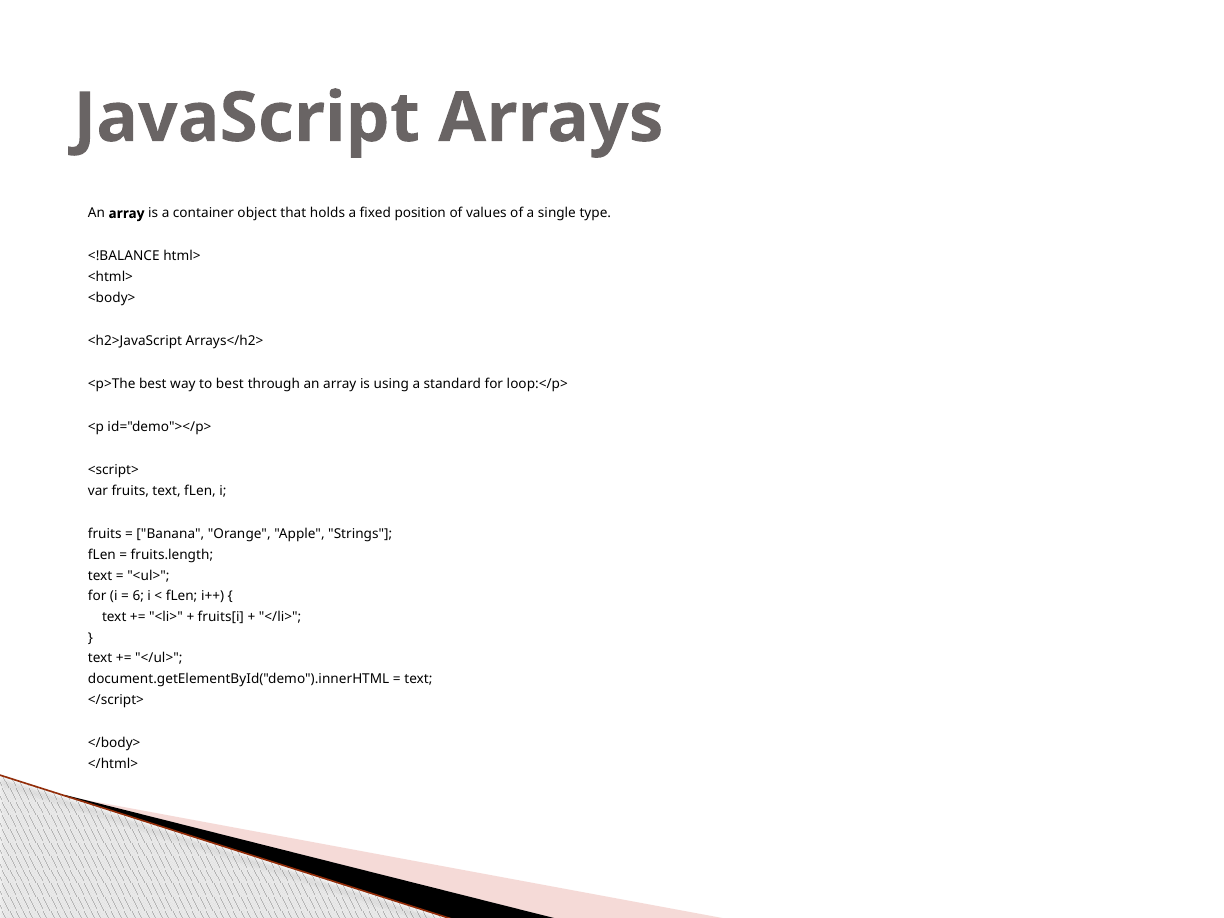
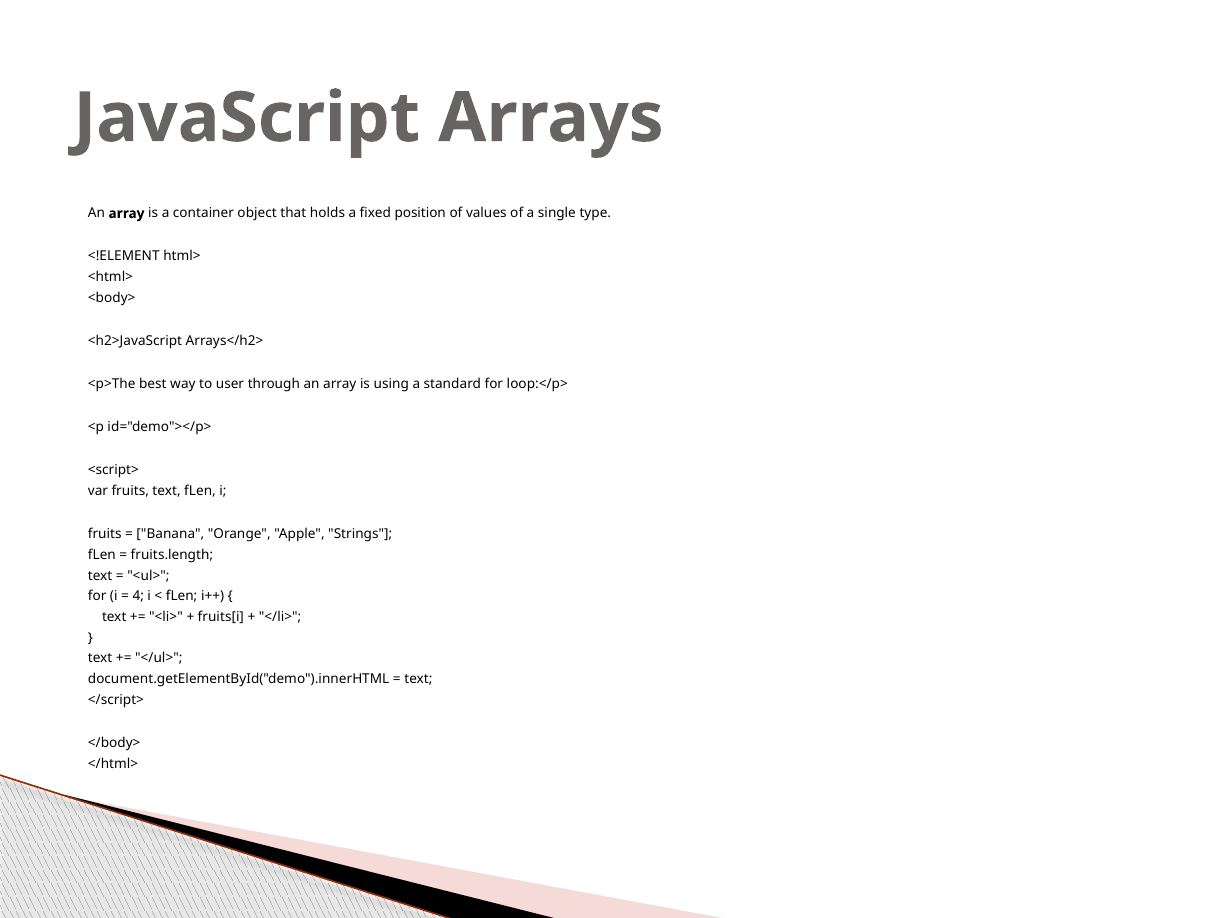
<!BALANCE: <!BALANCE -> <!ELEMENT (124, 257)
to best: best -> user (230, 384)
6: 6 -> 4 (138, 596)
